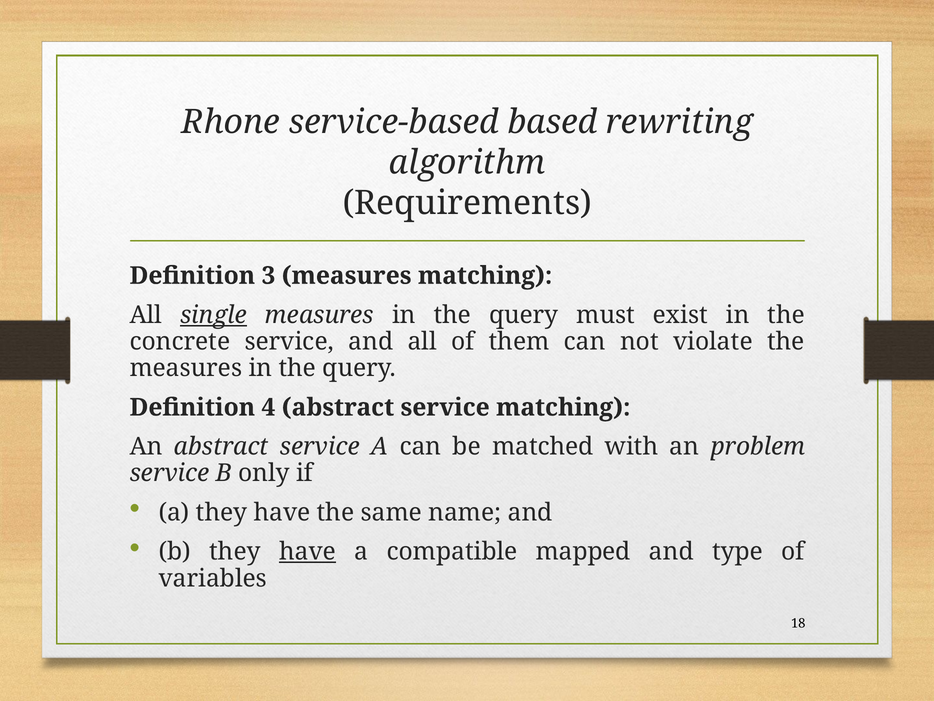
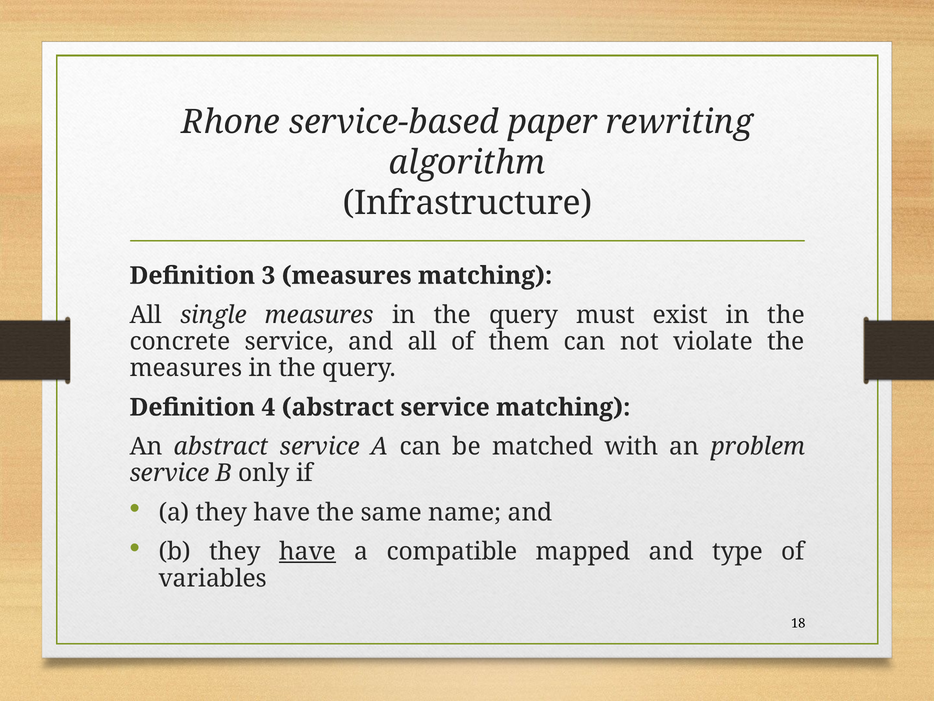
based: based -> paper (553, 122)
Requirements: Requirements -> Infrastructure (467, 203)
single underline: present -> none (214, 315)
